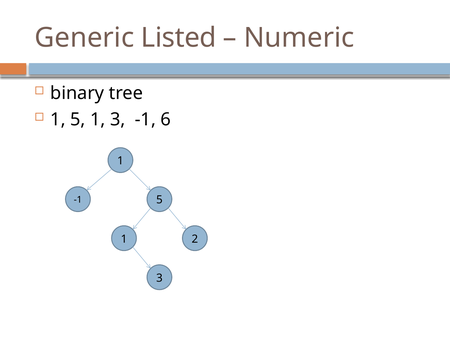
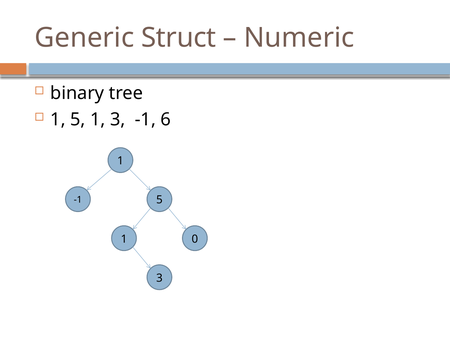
Listed: Listed -> Struct (179, 38)
2: 2 -> 0 (195, 239)
